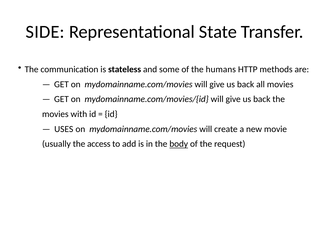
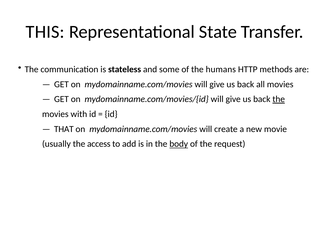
SIDE: SIDE -> THIS (45, 32)
the underline: none -> present (279, 99)
USES: USES -> THAT (64, 129)
